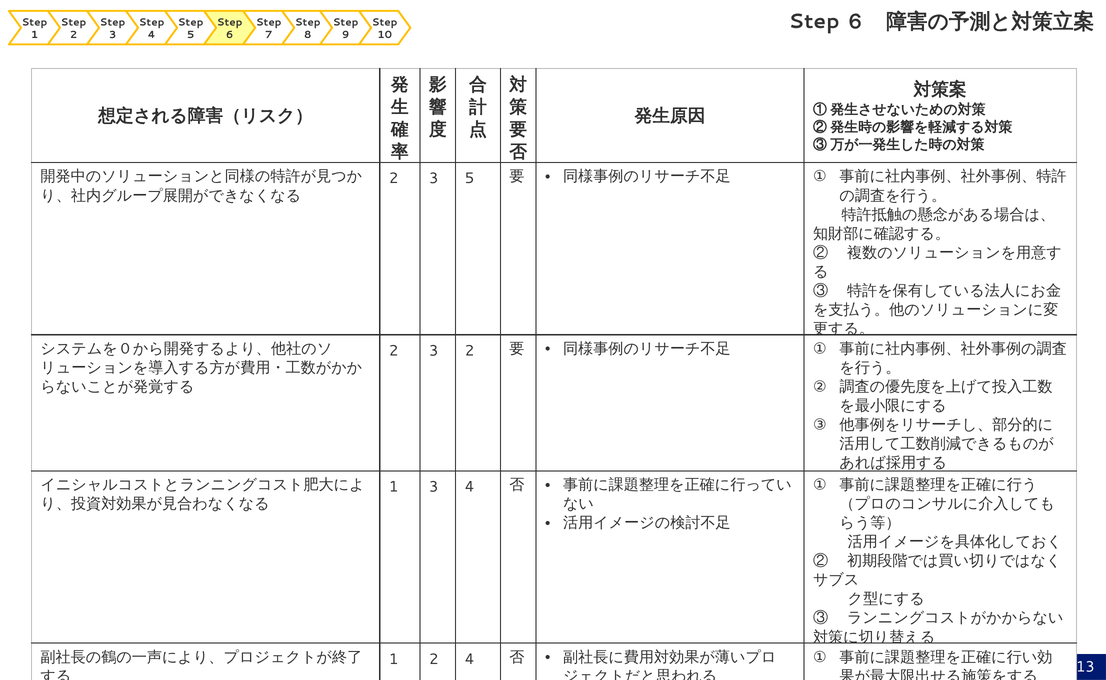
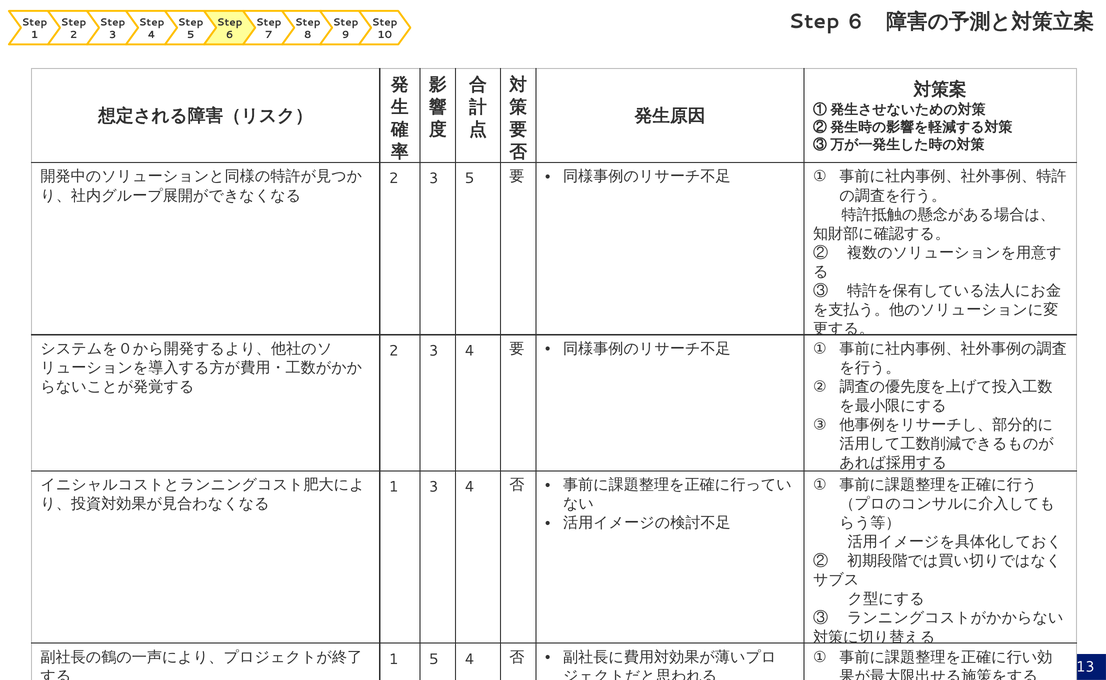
2 3 2: 2 -> 4 (470, 351)
1 2: 2 -> 5 (434, 660)
